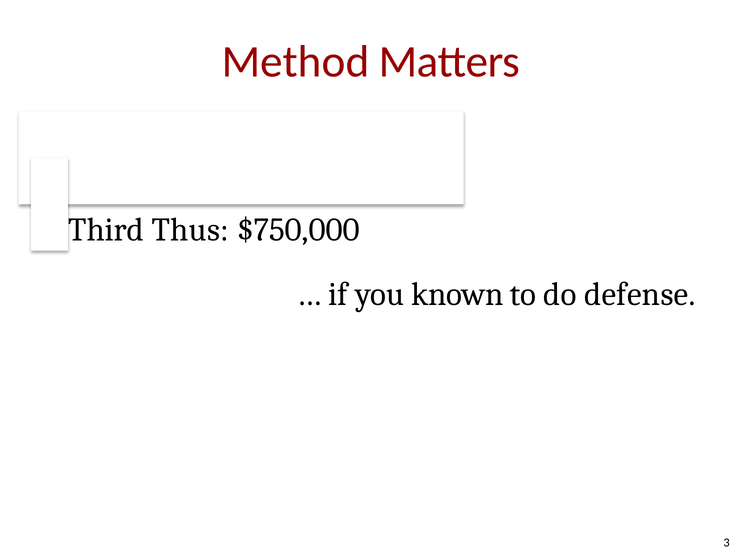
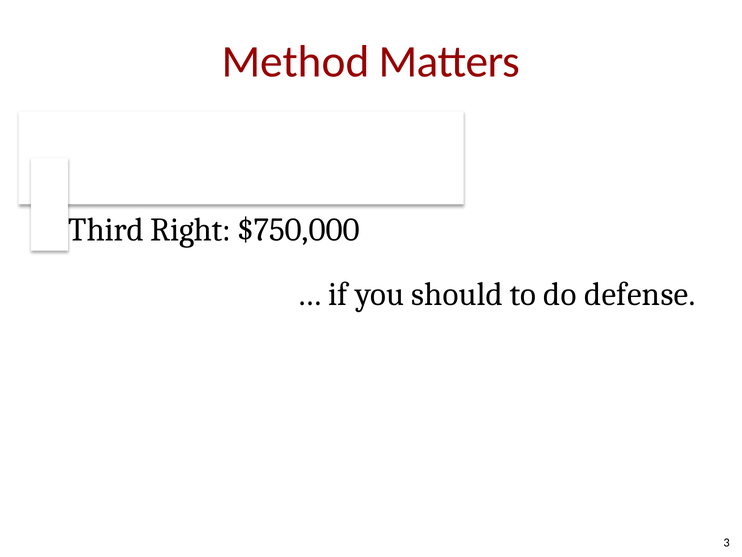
Thus: Thus -> Right (191, 229)
known: known -> should (457, 294)
